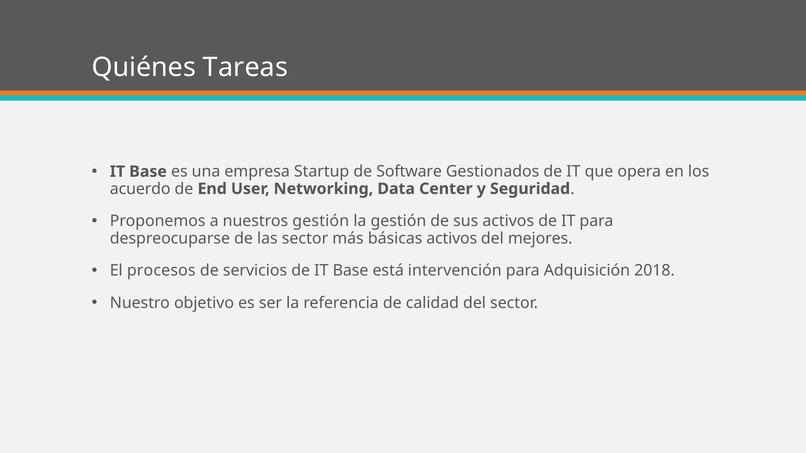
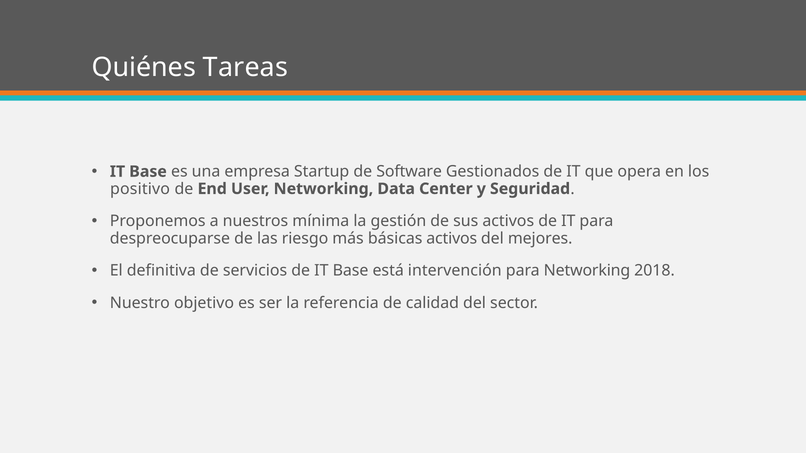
acuerdo: acuerdo -> positivo (140, 189)
nuestros gestión: gestión -> mínima (321, 221)
las sector: sector -> riesgo (305, 238)
procesos: procesos -> definitiva (161, 271)
para Adquisición: Adquisición -> Networking (587, 271)
